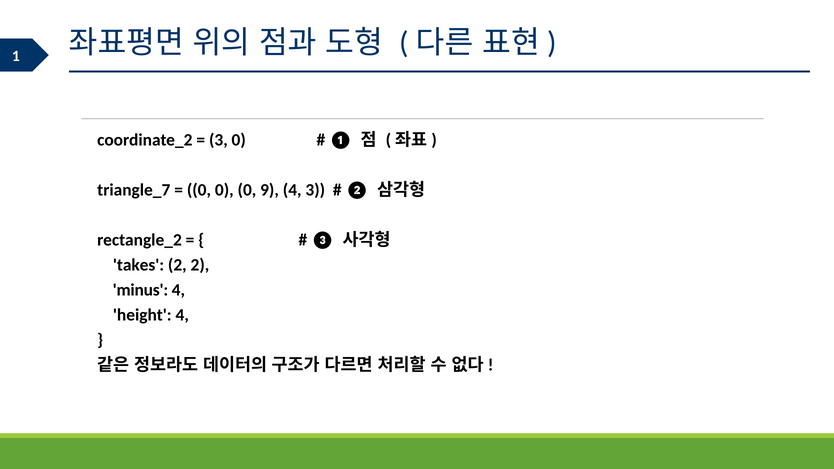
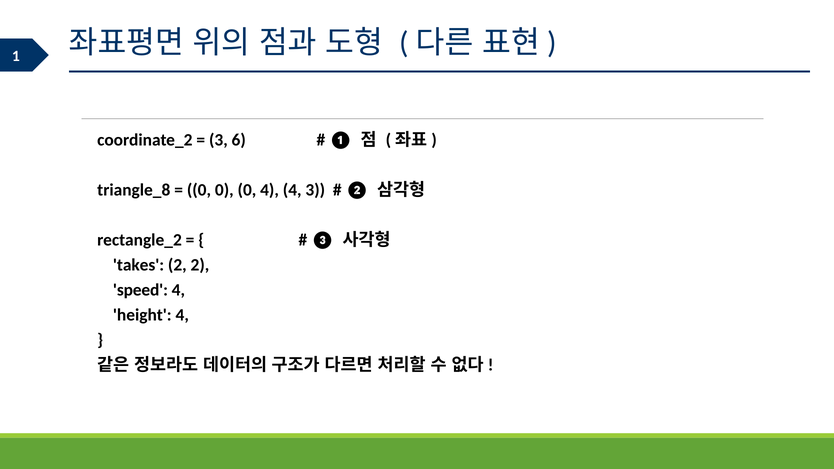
3 0: 0 -> 6 (239, 140)
triangle_7: triangle_7 -> triangle_8 (134, 190)
0 9: 9 -> 4 (270, 190)
minus: minus -> speed (140, 290)
